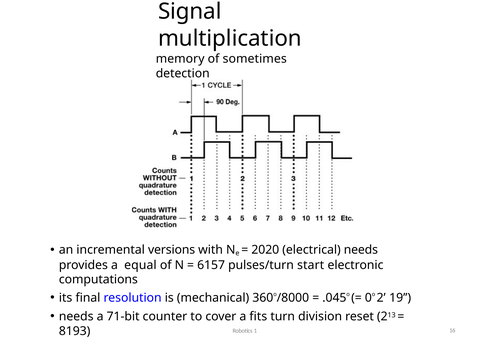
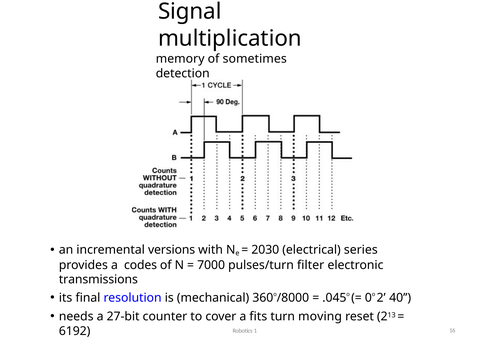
2020: 2020 -> 2030 (265, 249)
electrical needs: needs -> series (361, 249)
equal: equal -> codes (141, 265)
6157: 6157 -> 7000 (211, 265)
start: start -> filter (311, 265)
computations: computations -> transmissions (98, 279)
19: 19 -> 40 (400, 297)
71-bit: 71-bit -> 27-bit (123, 316)
division: division -> moving (320, 316)
8193: 8193 -> 6192 (75, 331)
